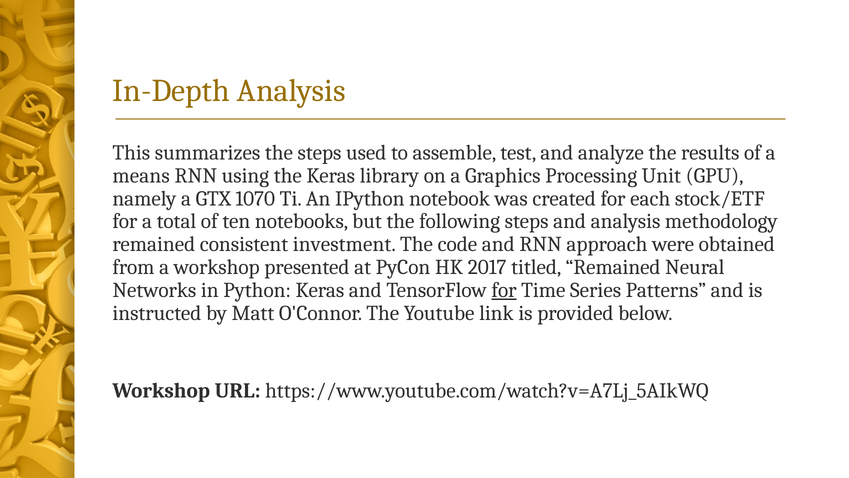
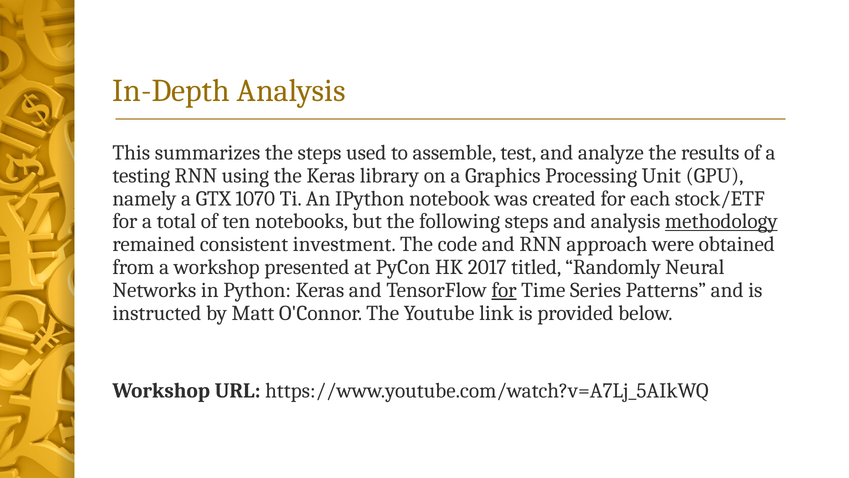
means: means -> testing (141, 175)
methodology underline: none -> present (721, 221)
titled Remained: Remained -> Randomly (613, 267)
